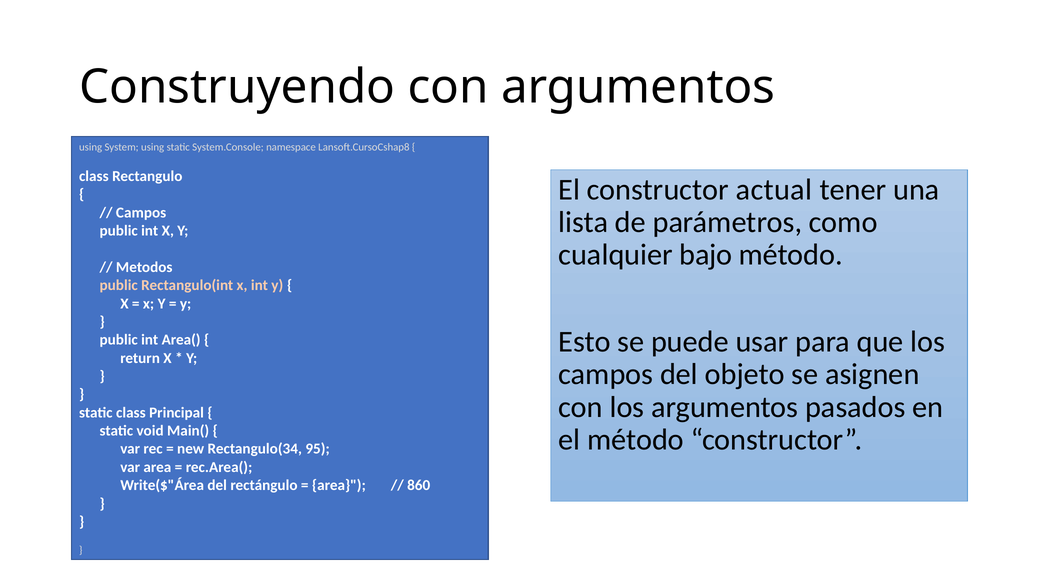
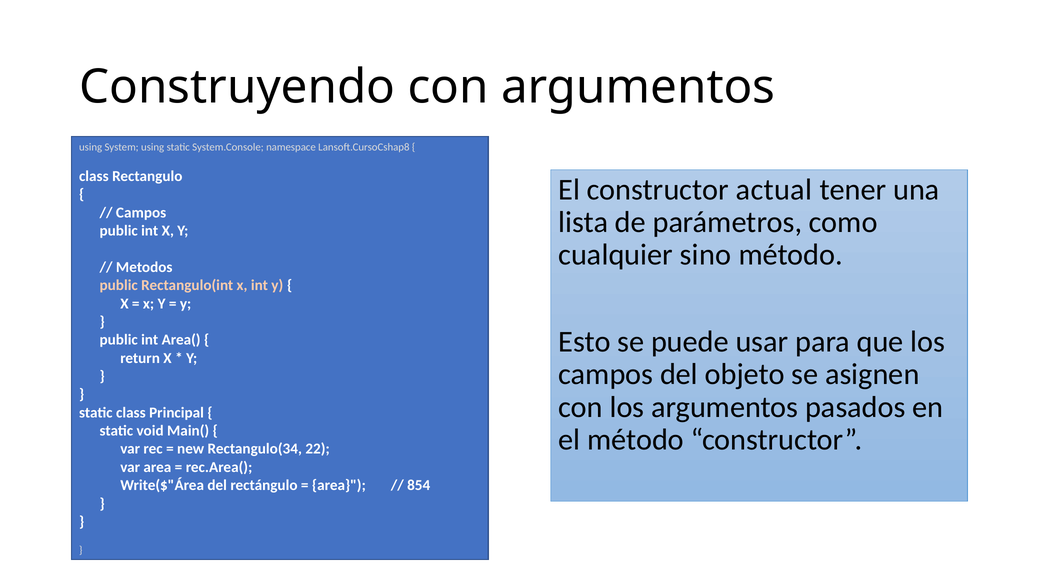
bajo: bajo -> sino (706, 255)
95: 95 -> 22 (318, 449)
860: 860 -> 854 (419, 486)
